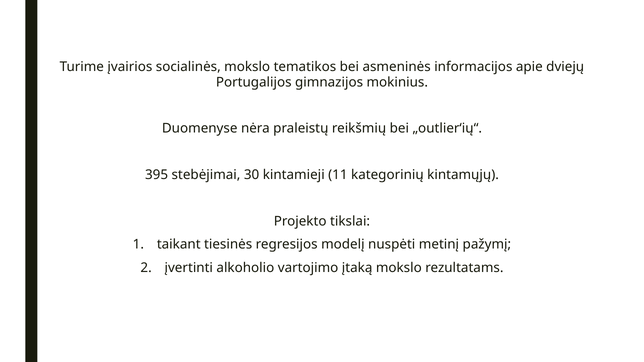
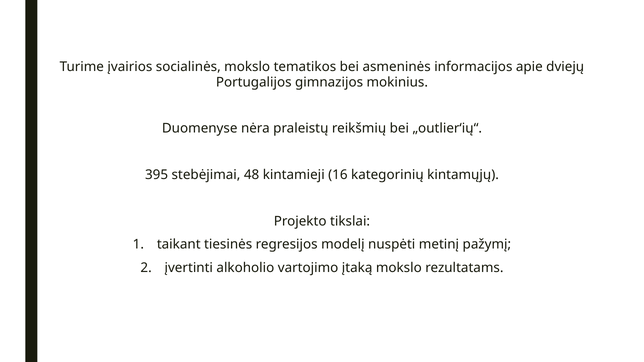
30: 30 -> 48 (252, 175)
11: 11 -> 16 (338, 175)
